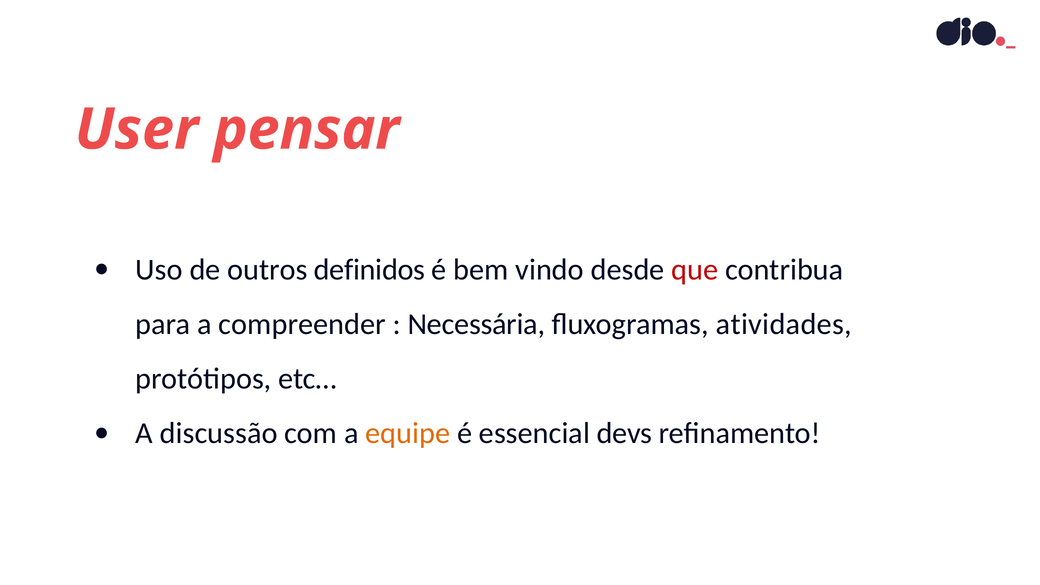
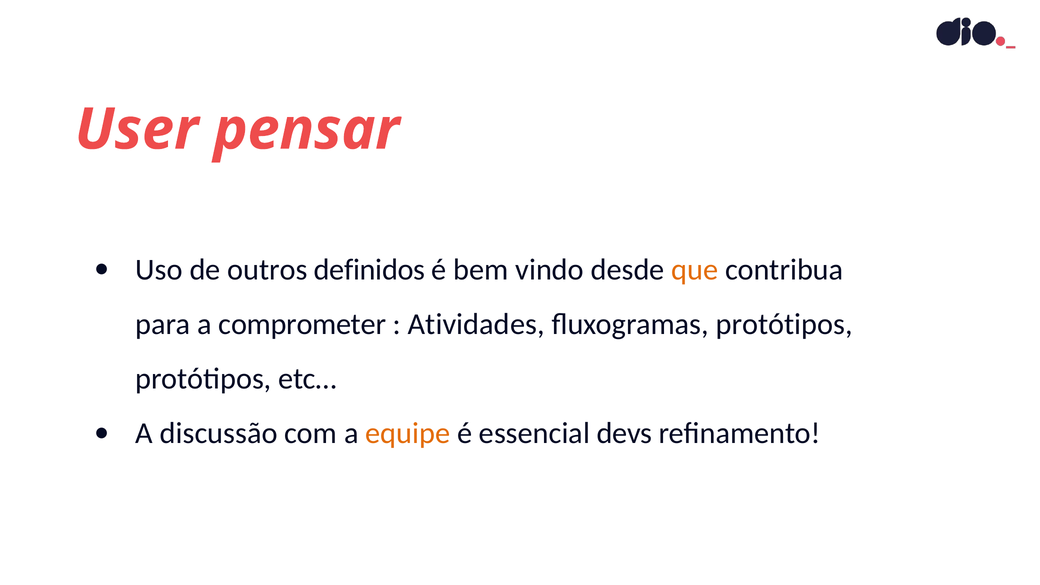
que colour: red -> orange (695, 270)
compreender: compreender -> comprometer (302, 324)
Necessária: Necessária -> Atividades (476, 324)
fluxogramas atividades: atividades -> protótipos (784, 324)
